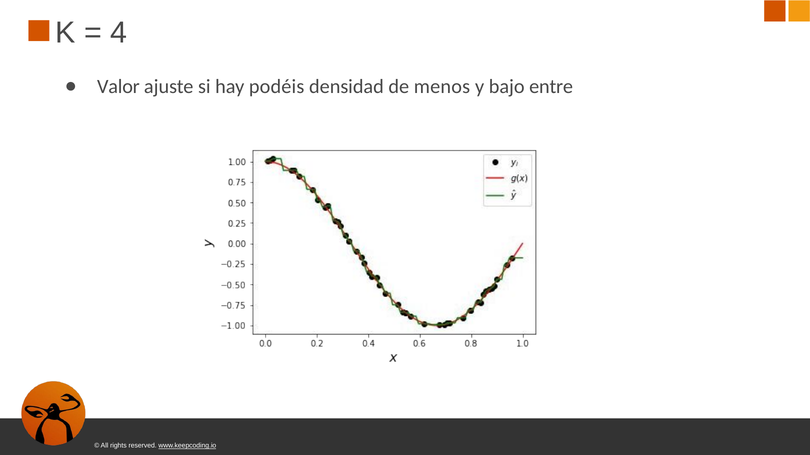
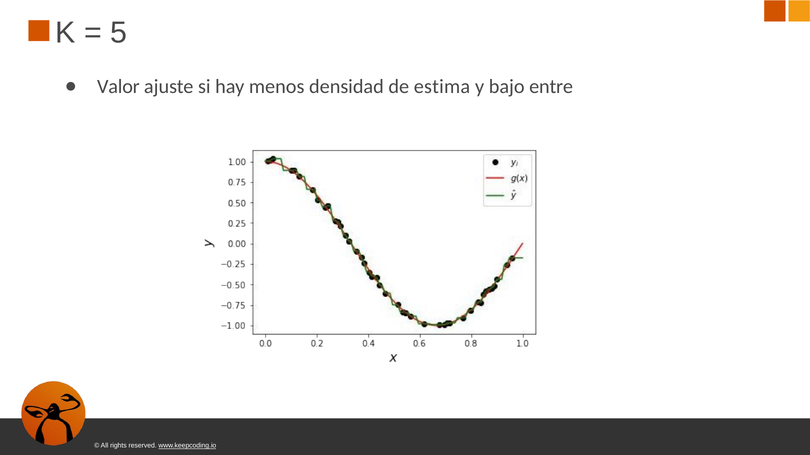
4: 4 -> 5 (119, 33)
podéis: podéis -> menos (277, 87)
menos: menos -> estima (442, 87)
